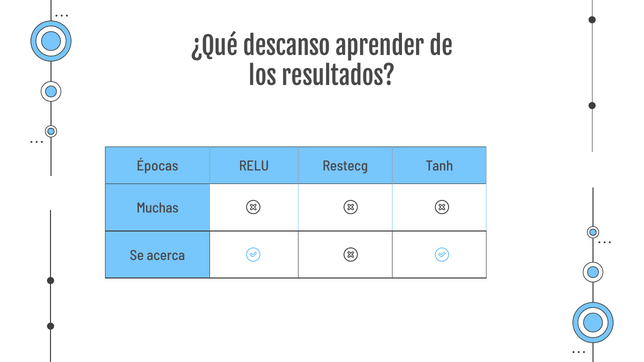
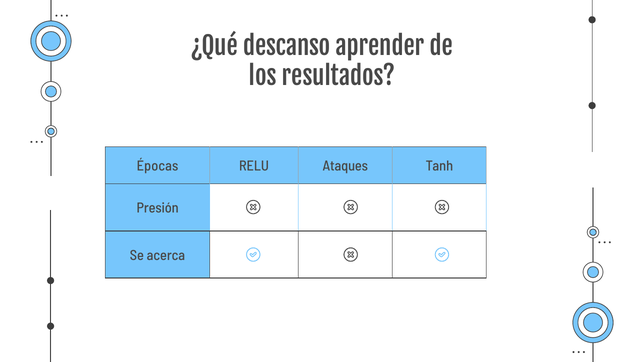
Restecg: Restecg -> Ataques (345, 166)
Muchas: Muchas -> Presión (158, 208)
